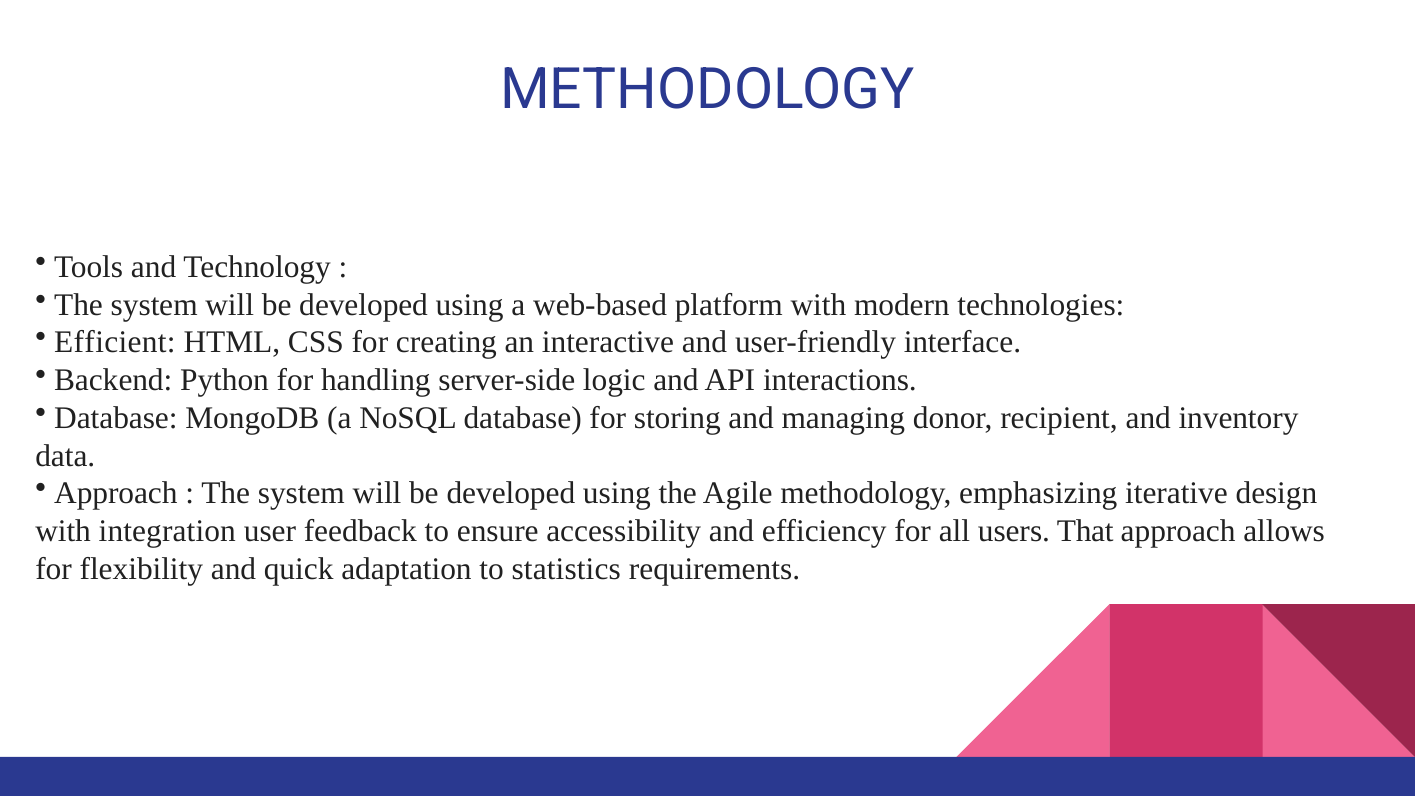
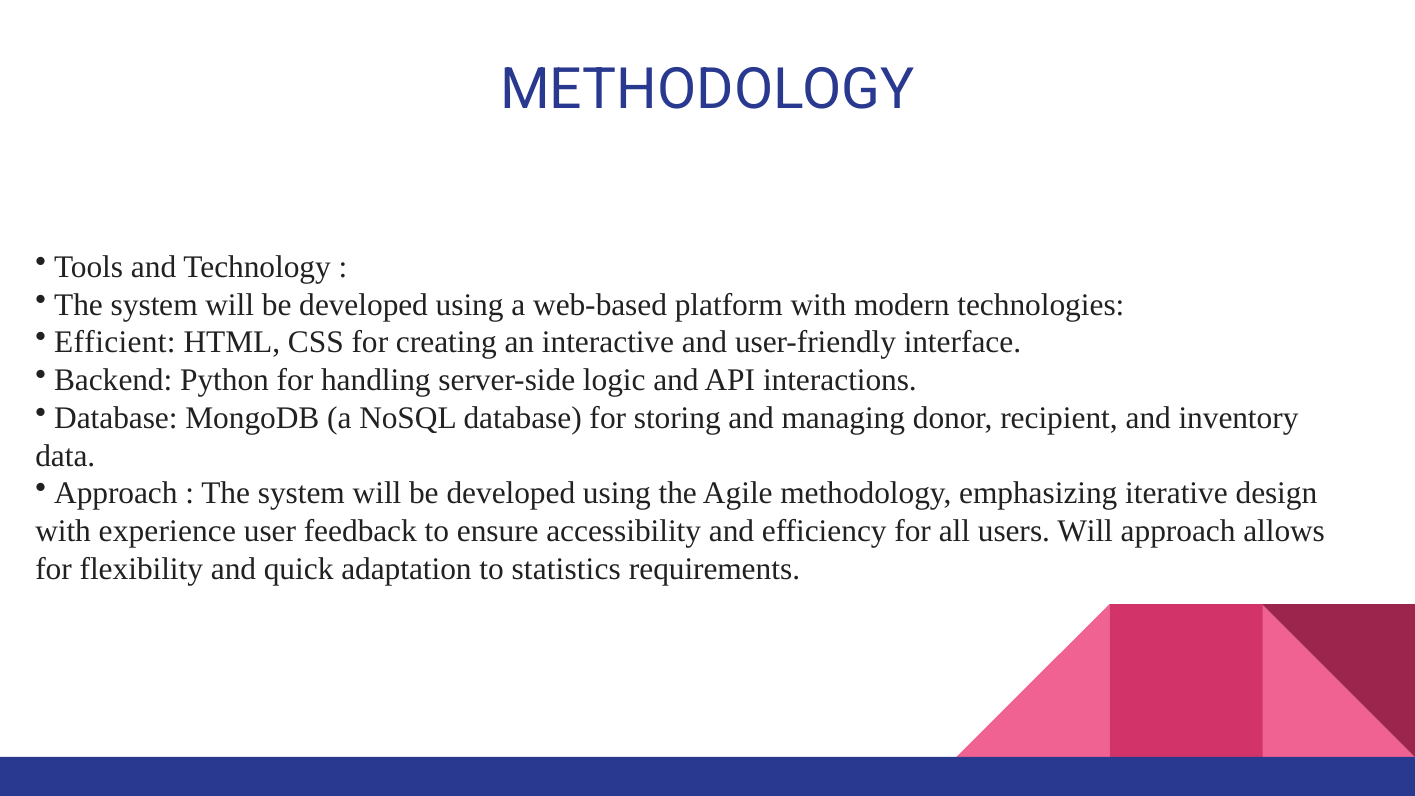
integration: integration -> experience (167, 531)
users That: That -> Will (1085, 531)
